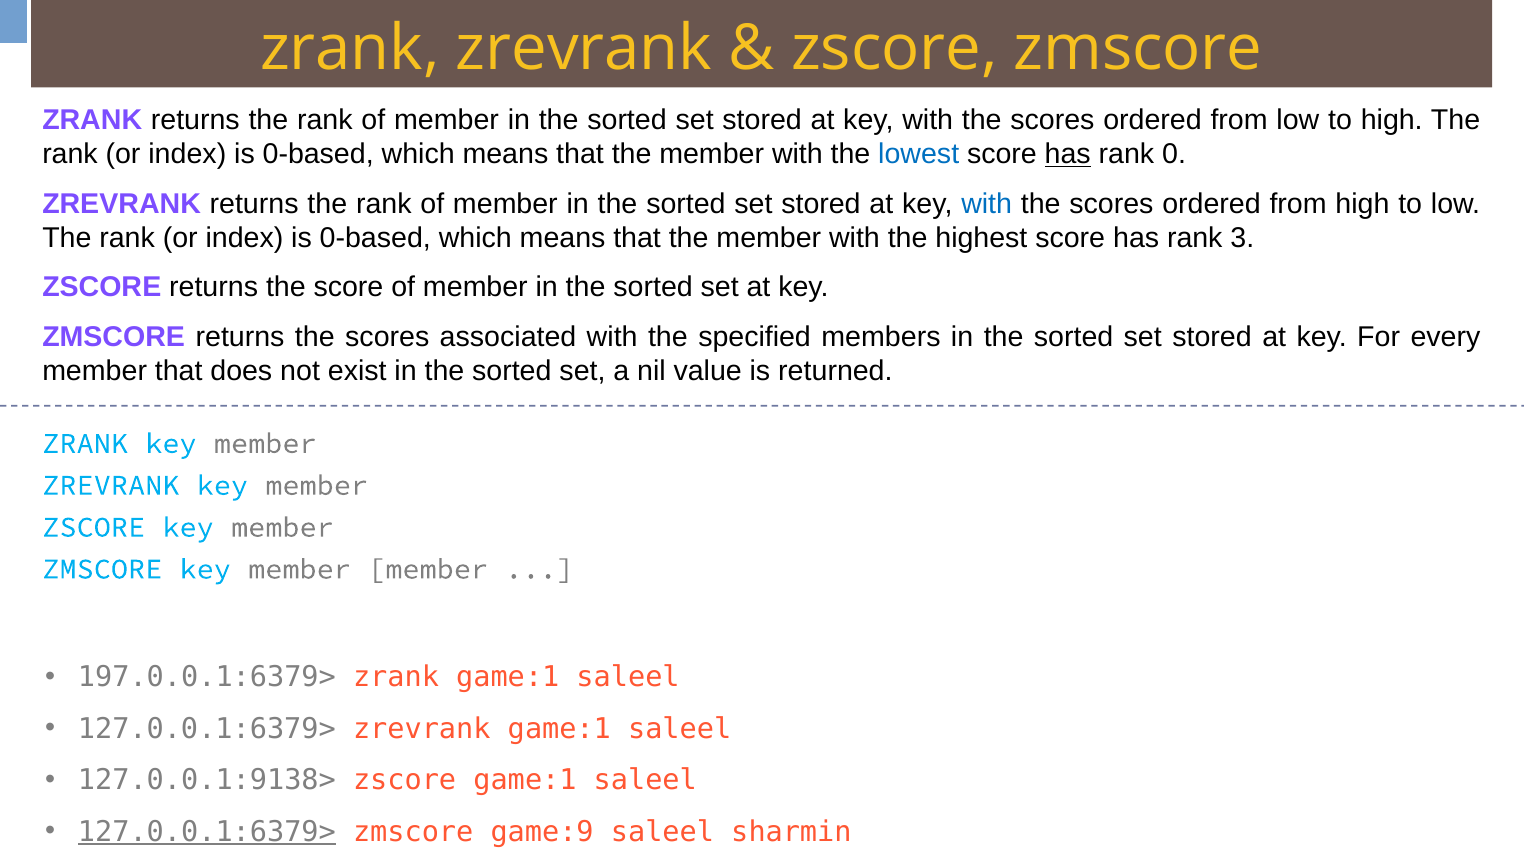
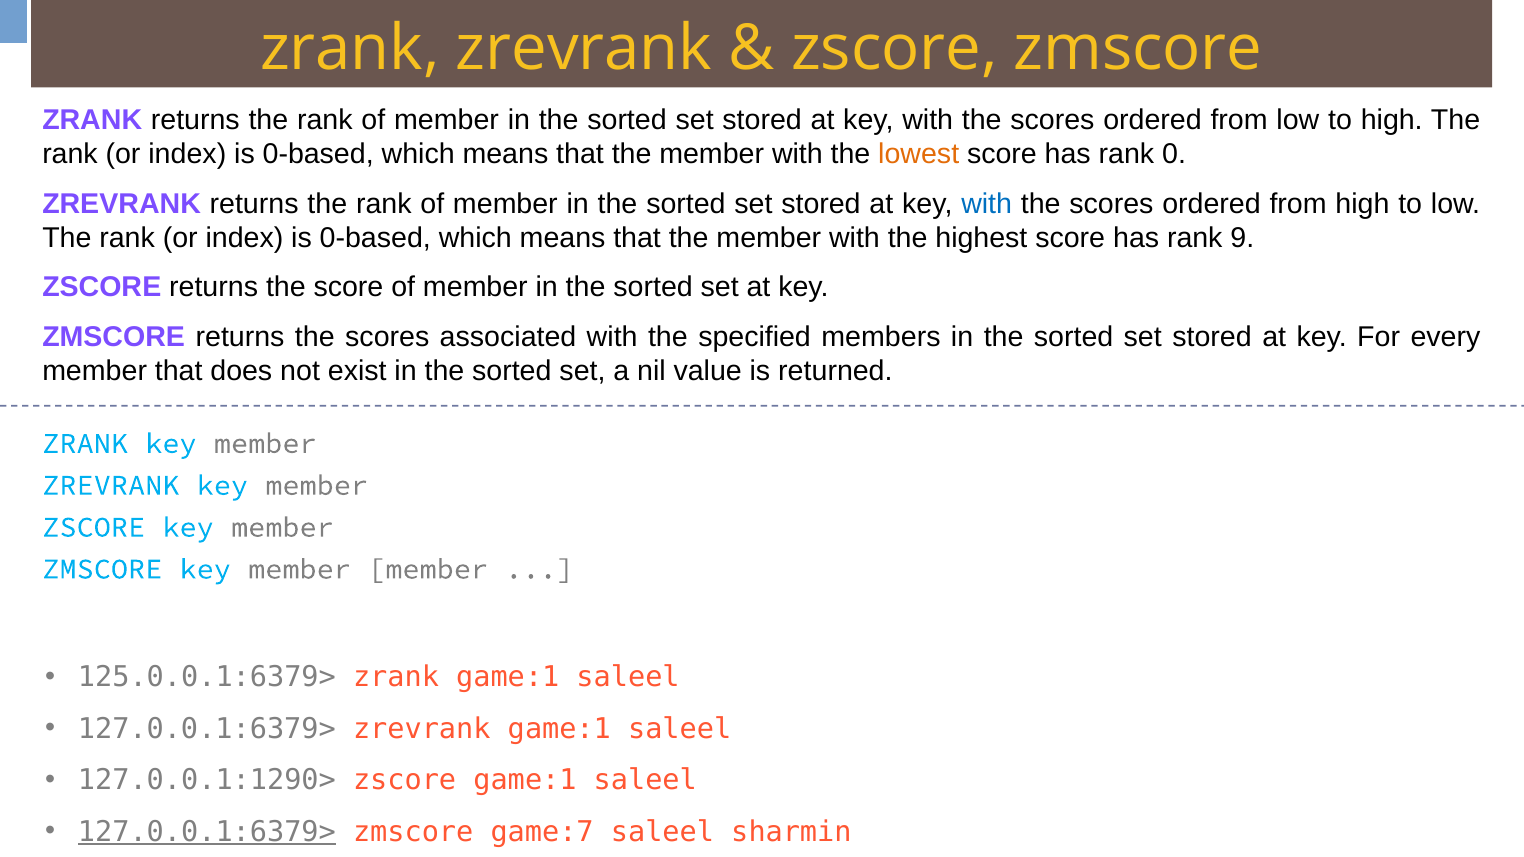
lowest colour: blue -> orange (919, 154)
has underline: present -> none (1068, 154)
3: 3 -> 9 (1242, 238)
197.0.0.1:6379>: 197.0.0.1:6379> -> 125.0.0.1:6379> (207, 678)
127.0.0.1:9138>: 127.0.0.1:9138> -> 127.0.0.1:1290> (207, 781)
game:9: game:9 -> game:7 (542, 832)
